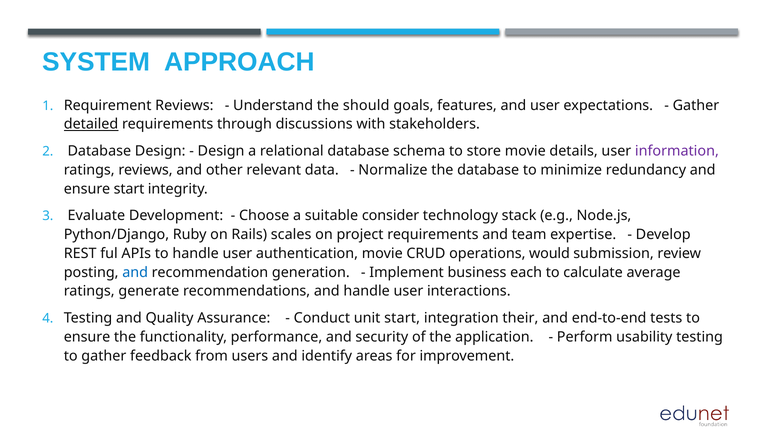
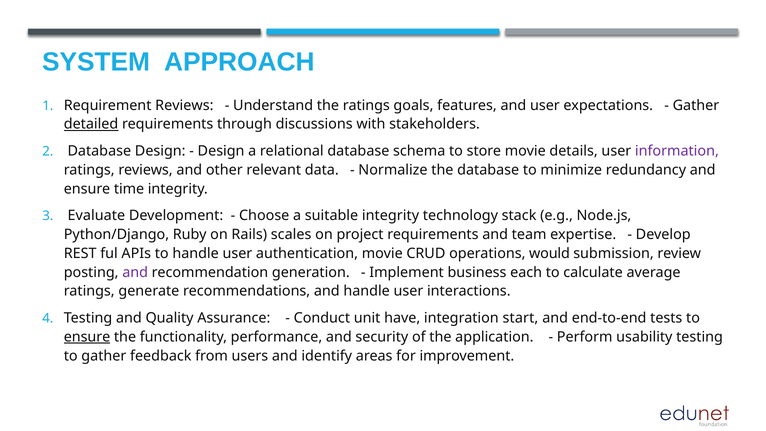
the should: should -> ratings (366, 105)
ensure start: start -> time (129, 189)
suitable consider: consider -> integrity (390, 215)
and colour: blue -> purple (135, 272)
unit start: start -> have (402, 318)
their: their -> start (520, 318)
ensure underline: none -> present (87, 337)
